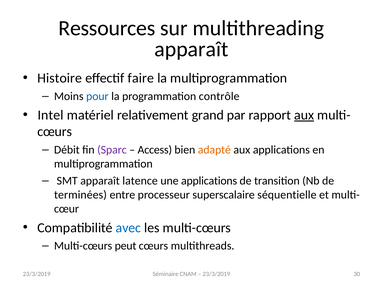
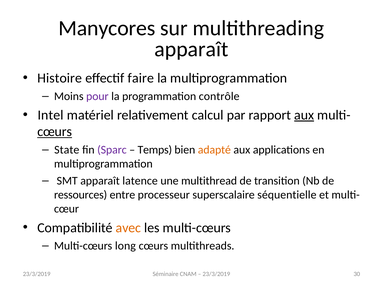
Ressources: Ressources -> Manycores (107, 28)
pour colour: blue -> purple (97, 96)
grand: grand -> calcul (208, 115)
cœurs underline: none -> present (55, 132)
Débit: Débit -> State (67, 150)
Access: Access -> Temps (155, 150)
une applications: applications -> multithread (209, 181)
terminées: terminées -> ressources (81, 195)
avec colour: blue -> orange (128, 228)
peut: peut -> long (125, 246)
